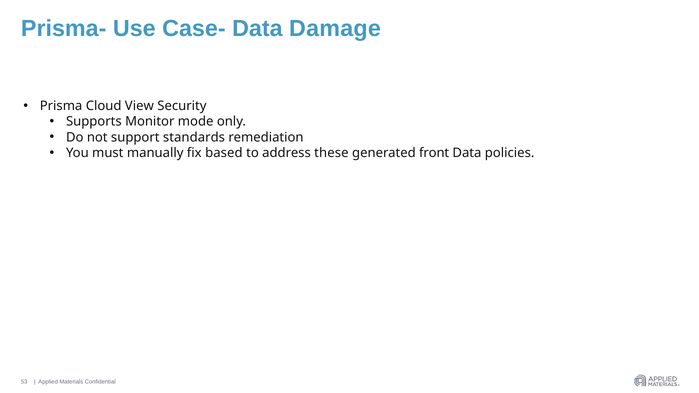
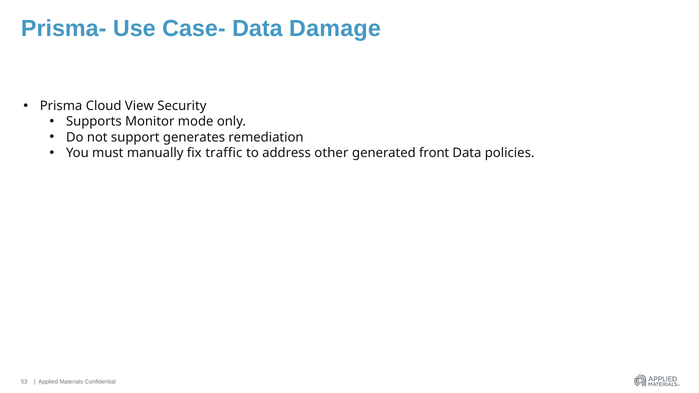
standards: standards -> generates (194, 137)
based: based -> traffic (224, 153)
these: these -> other (331, 153)
